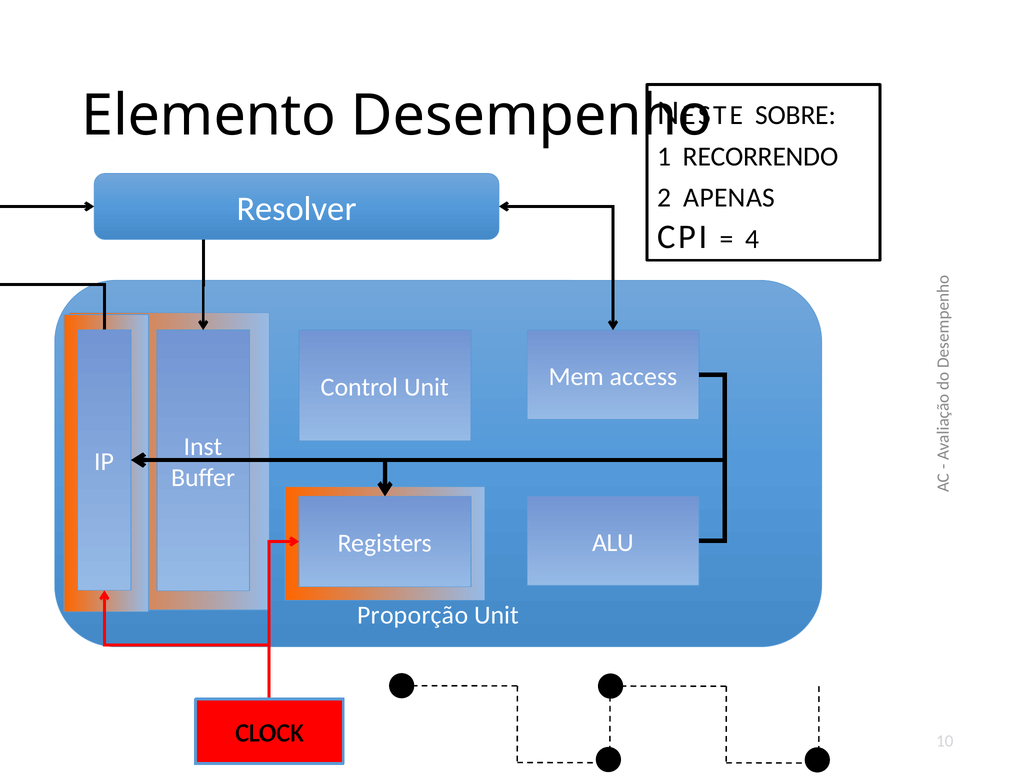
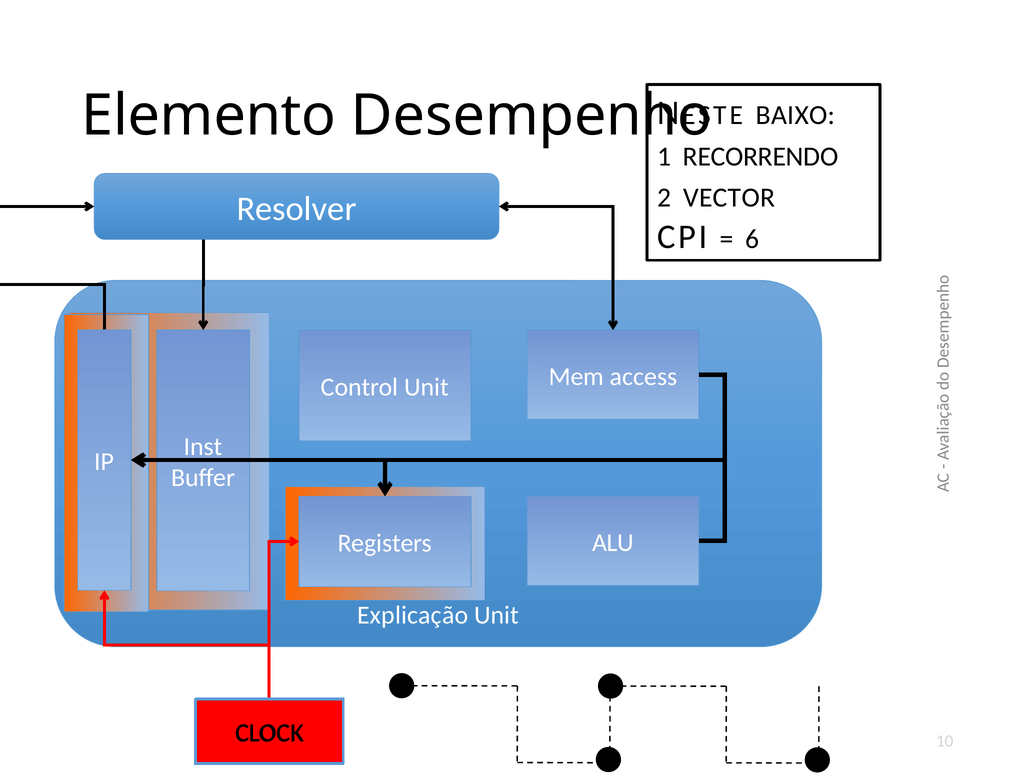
SOBRE: SOBRE -> BAIXO (796, 115)
APENAS: APENAS -> VECTOR (729, 198)
4: 4 -> 6 (752, 239)
Proporção: Proporção -> Explicação (413, 615)
